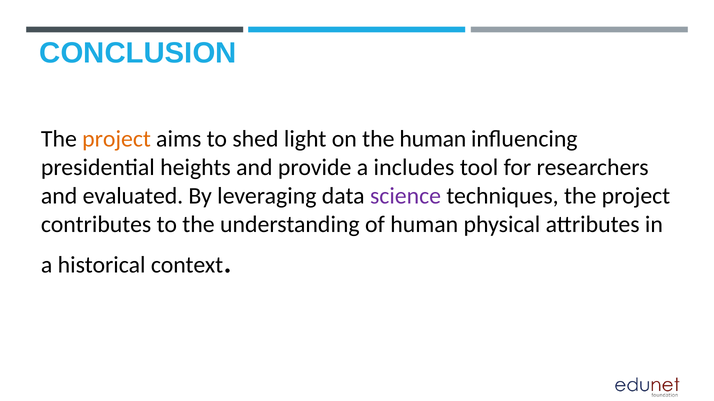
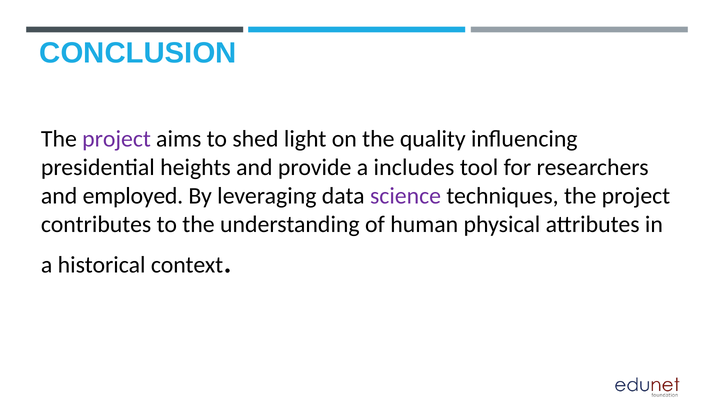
project colour: orange -> purple (117, 139)
the human: human -> quality (433, 139)
evaluated: evaluated -> employed (133, 196)
